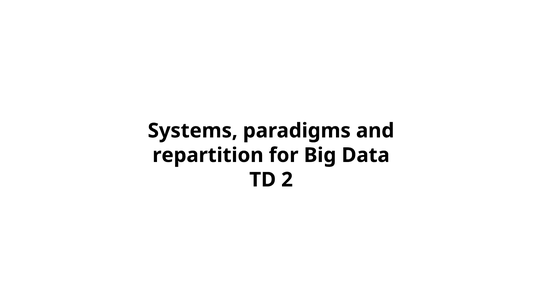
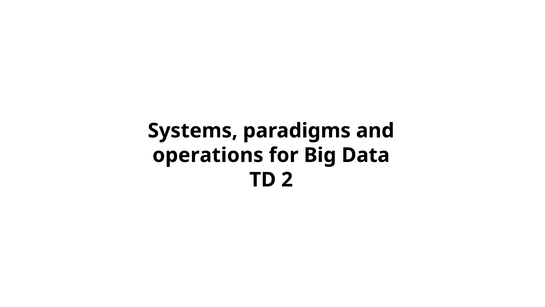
repartition: repartition -> operations (208, 155)
